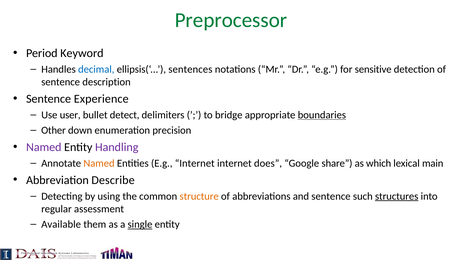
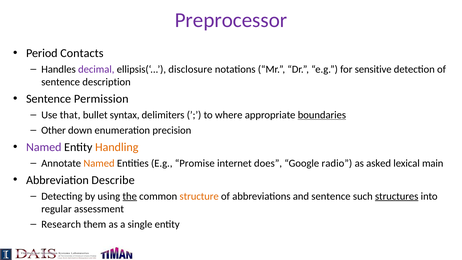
Preprocessor colour: green -> purple (231, 20)
Keyword: Keyword -> Contacts (82, 53)
decimal colour: blue -> purple (96, 69)
sentences: sentences -> disclosure (190, 69)
Experience: Experience -> Permission (101, 99)
user: user -> that (70, 115)
detect: detect -> syntax (125, 115)
bridge: bridge -> where (229, 115)
Handling colour: purple -> orange (117, 147)
E.g Internet: Internet -> Promise (195, 163)
share: share -> radio (337, 163)
which: which -> asked (379, 163)
the underline: none -> present (130, 196)
Available: Available -> Research (61, 224)
single underline: present -> none (140, 224)
